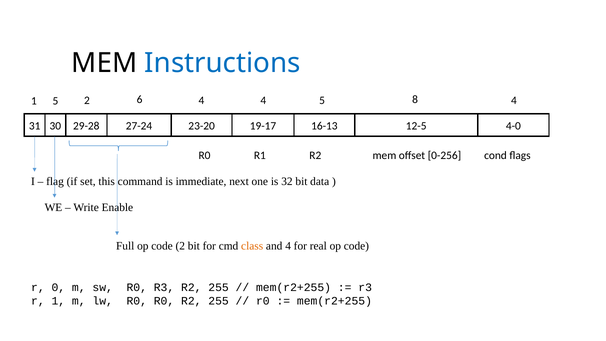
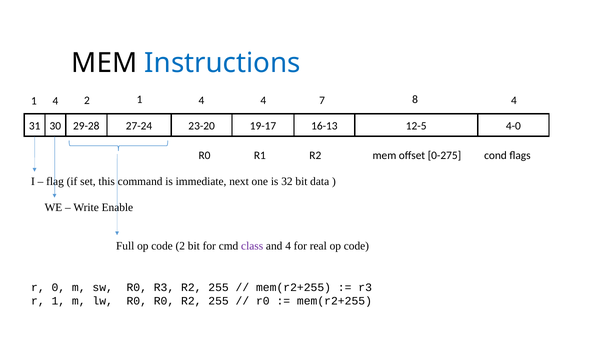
4 5: 5 -> 7 (322, 100)
1 5: 5 -> 4 (55, 101)
2 6: 6 -> 1 (140, 100)
0-256: 0-256 -> 0-275 (444, 156)
class colour: orange -> purple (252, 246)
